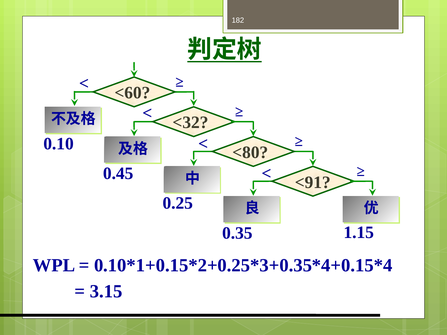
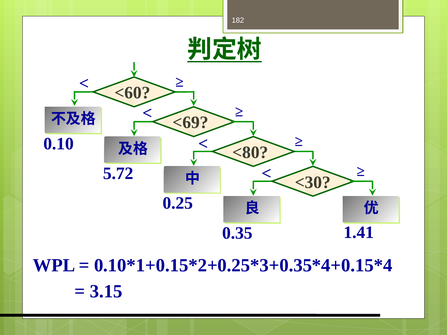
<32: <32 -> <69 (190, 123)
0.45: 0.45 -> 5.72 (118, 174)
<91: <91 -> <30 (313, 183)
1.15: 1.15 -> 1.41 (359, 232)
